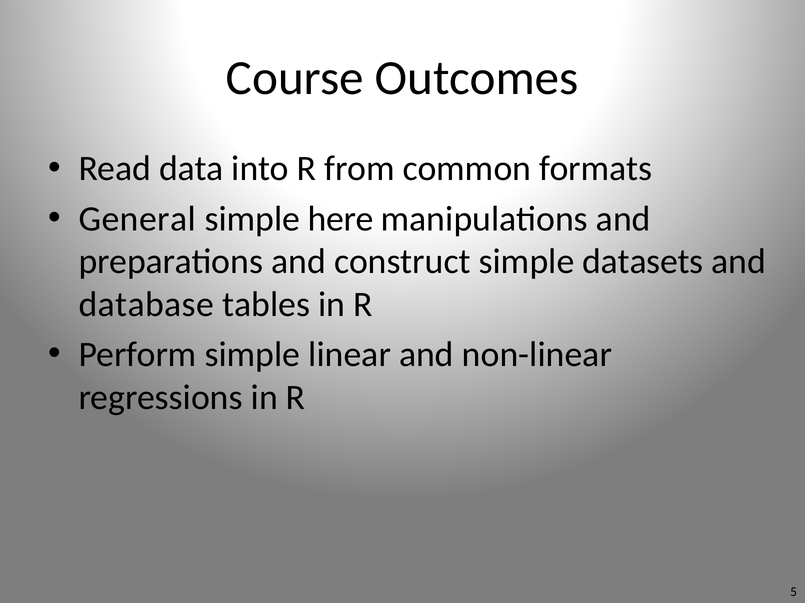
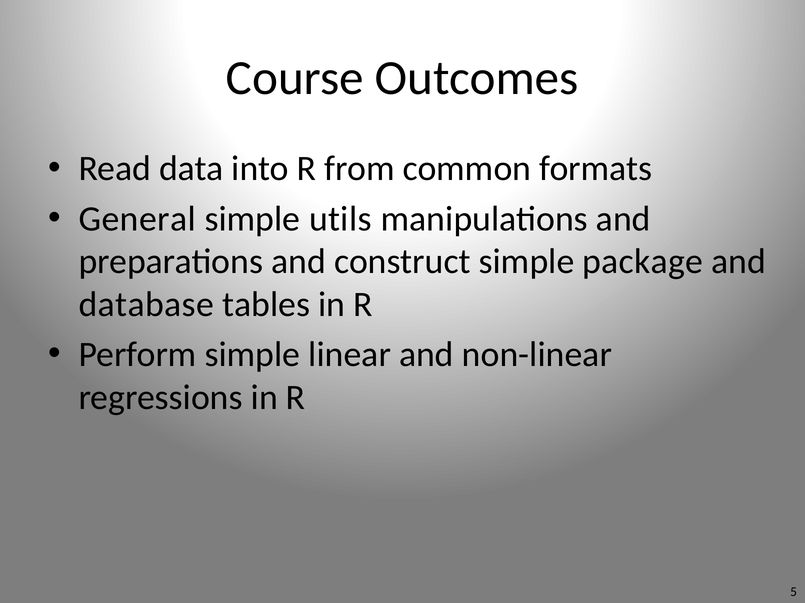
here: here -> utils (340, 219)
datasets: datasets -> package (643, 262)
